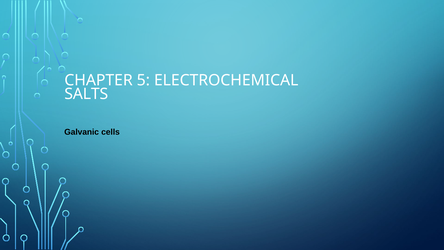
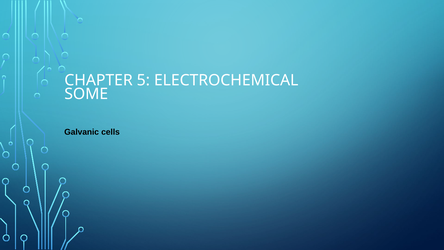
SALTS: SALTS -> SOME (86, 94)
